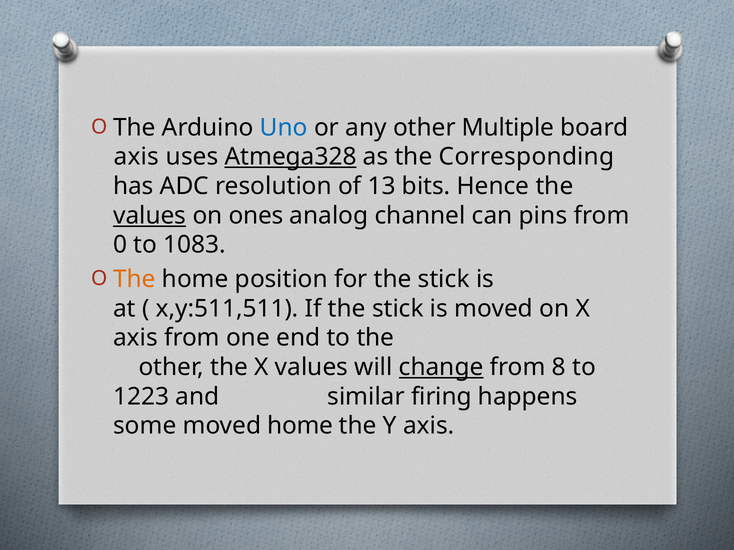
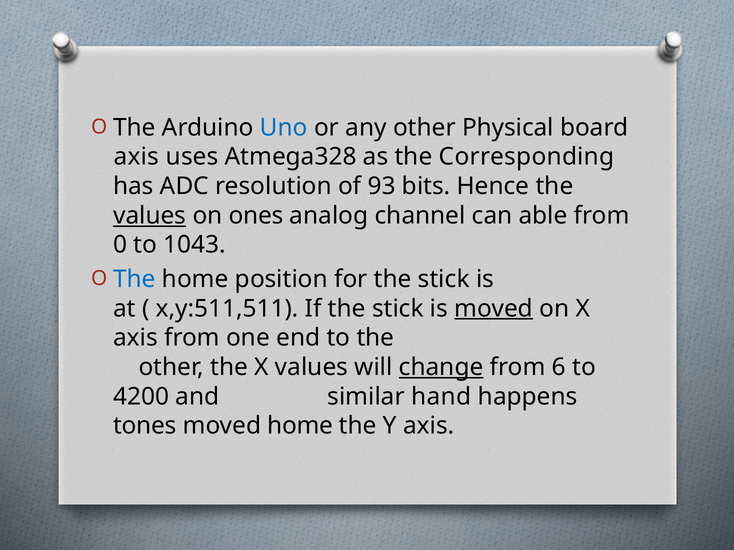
Multiple: Multiple -> Physical (508, 128)
Atmega328 underline: present -> none (291, 157)
13: 13 -> 93 (382, 186)
pins: pins -> able (543, 216)
1083: 1083 -> 1043 (195, 245)
The colour: orange -> blue (134, 279)
moved underline: none -> present (494, 309)
8: 8 -> 6 (559, 367)
1223: 1223 -> 4200 (141, 397)
firing: firing -> hand (441, 397)
some: some -> tones (145, 426)
